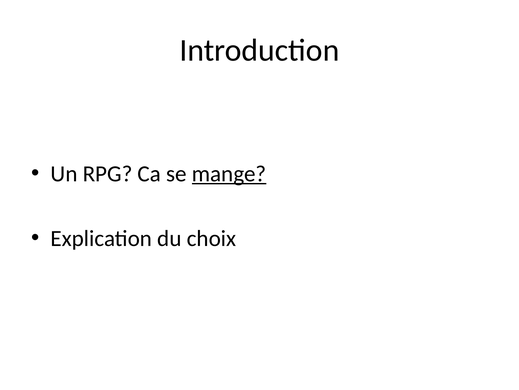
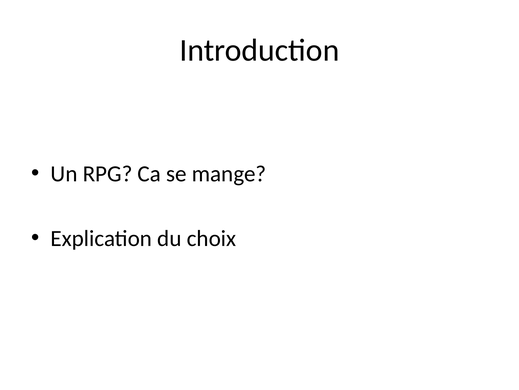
mange underline: present -> none (229, 173)
